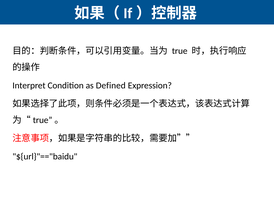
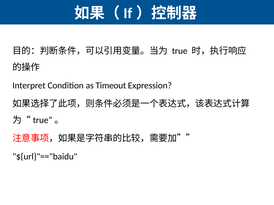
Defined: Defined -> Timeout (111, 86)
